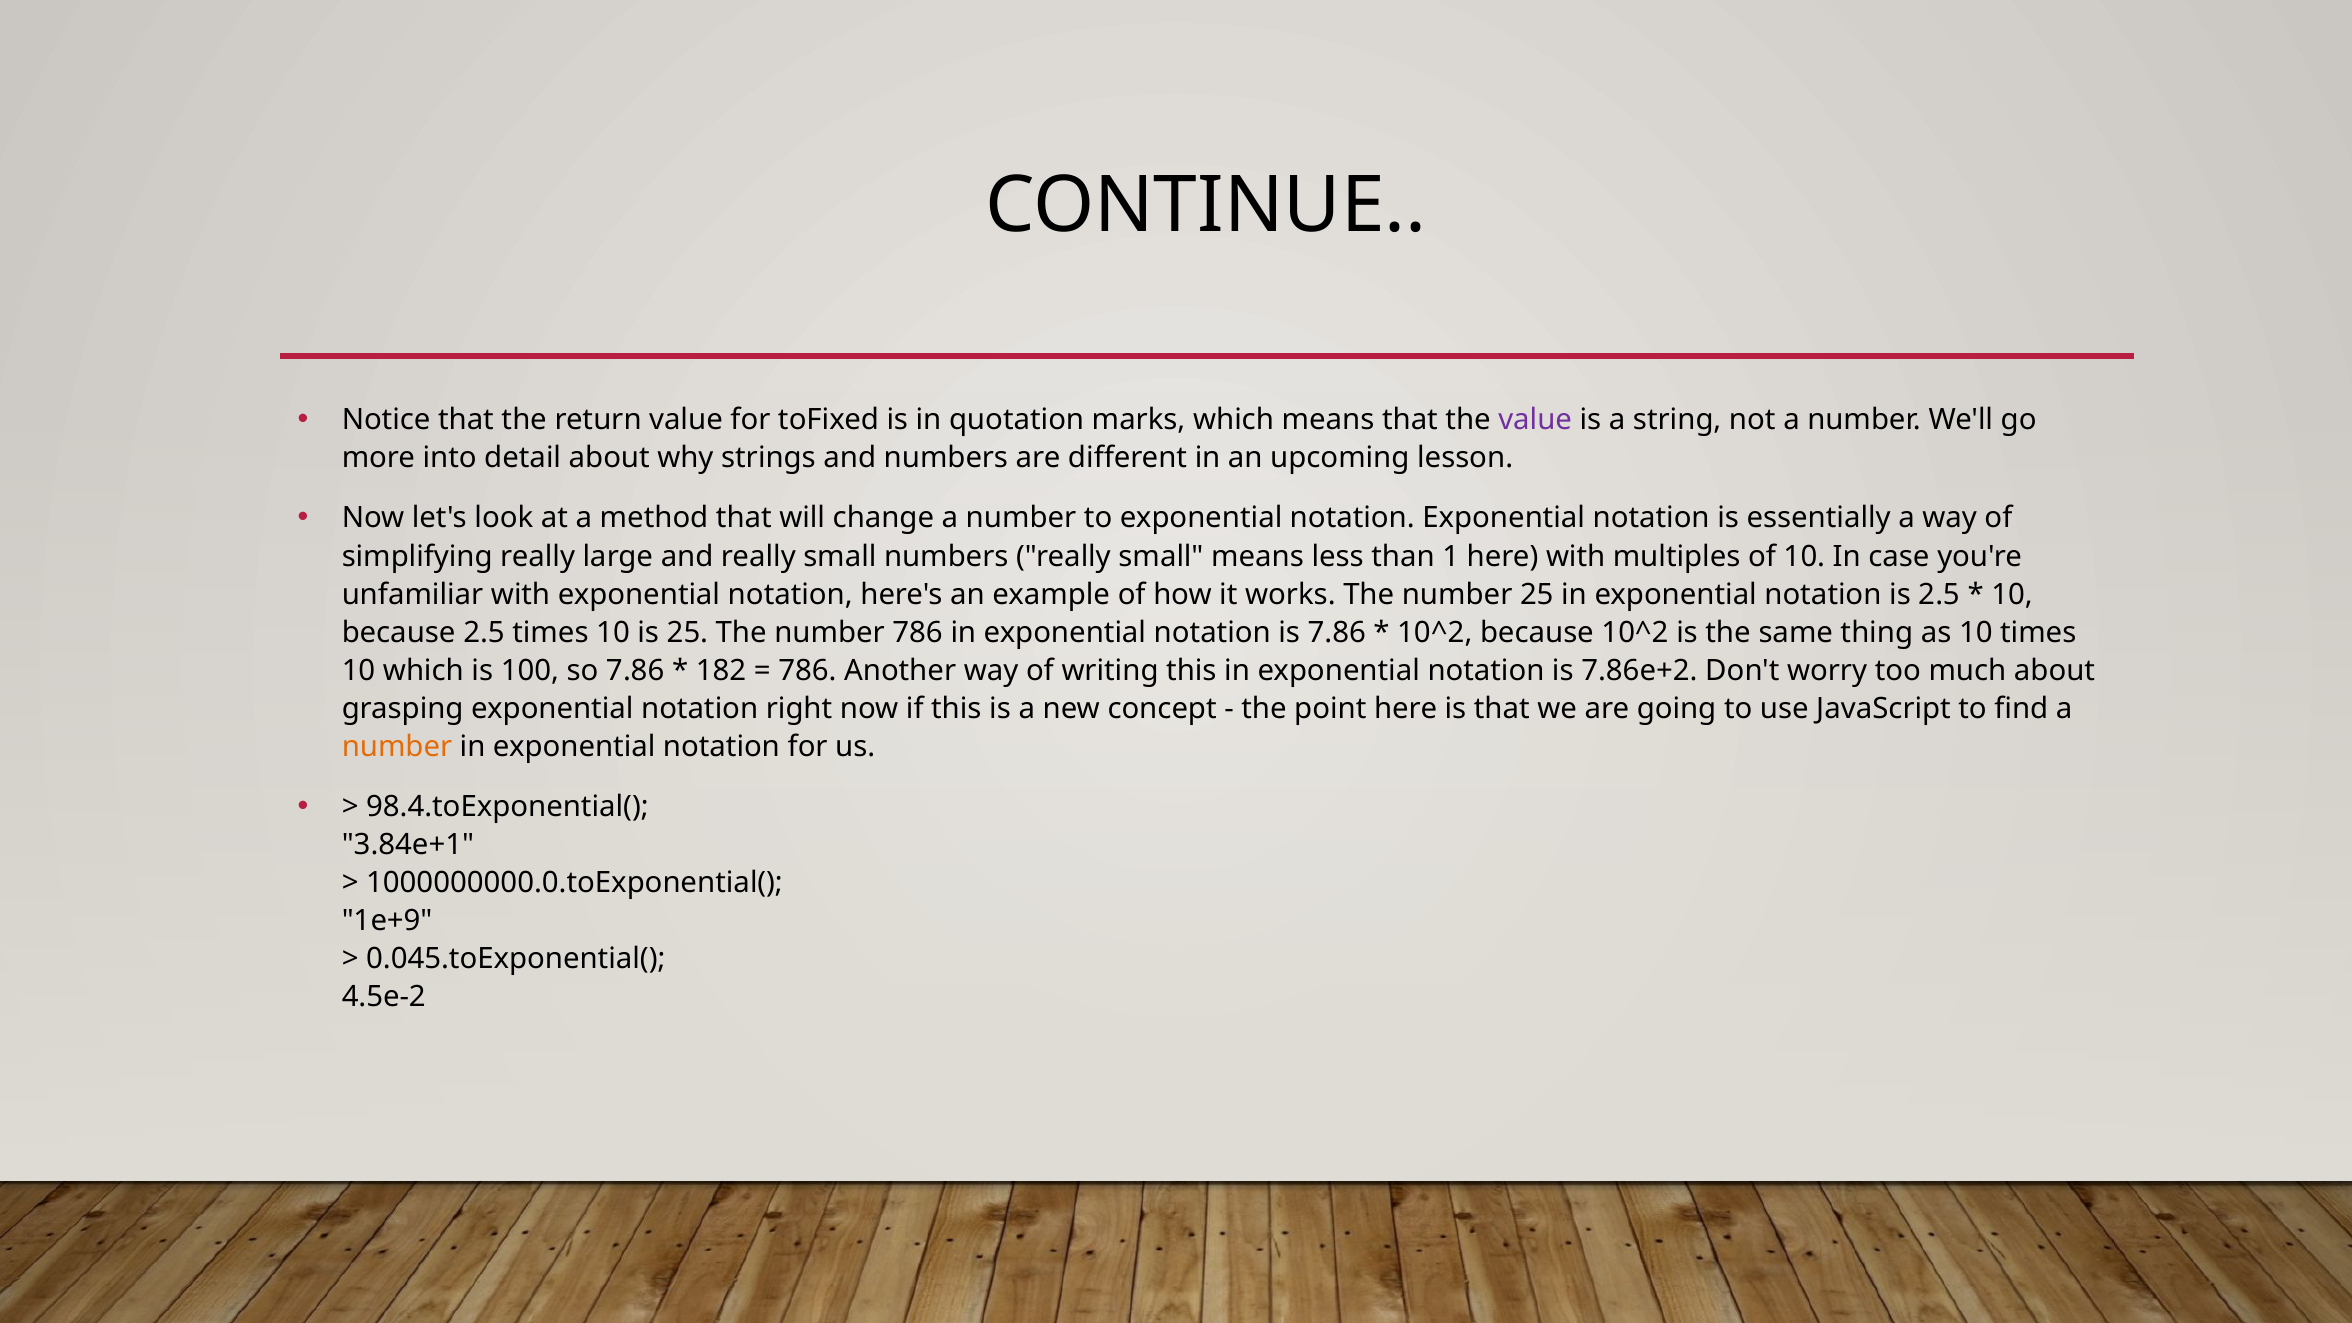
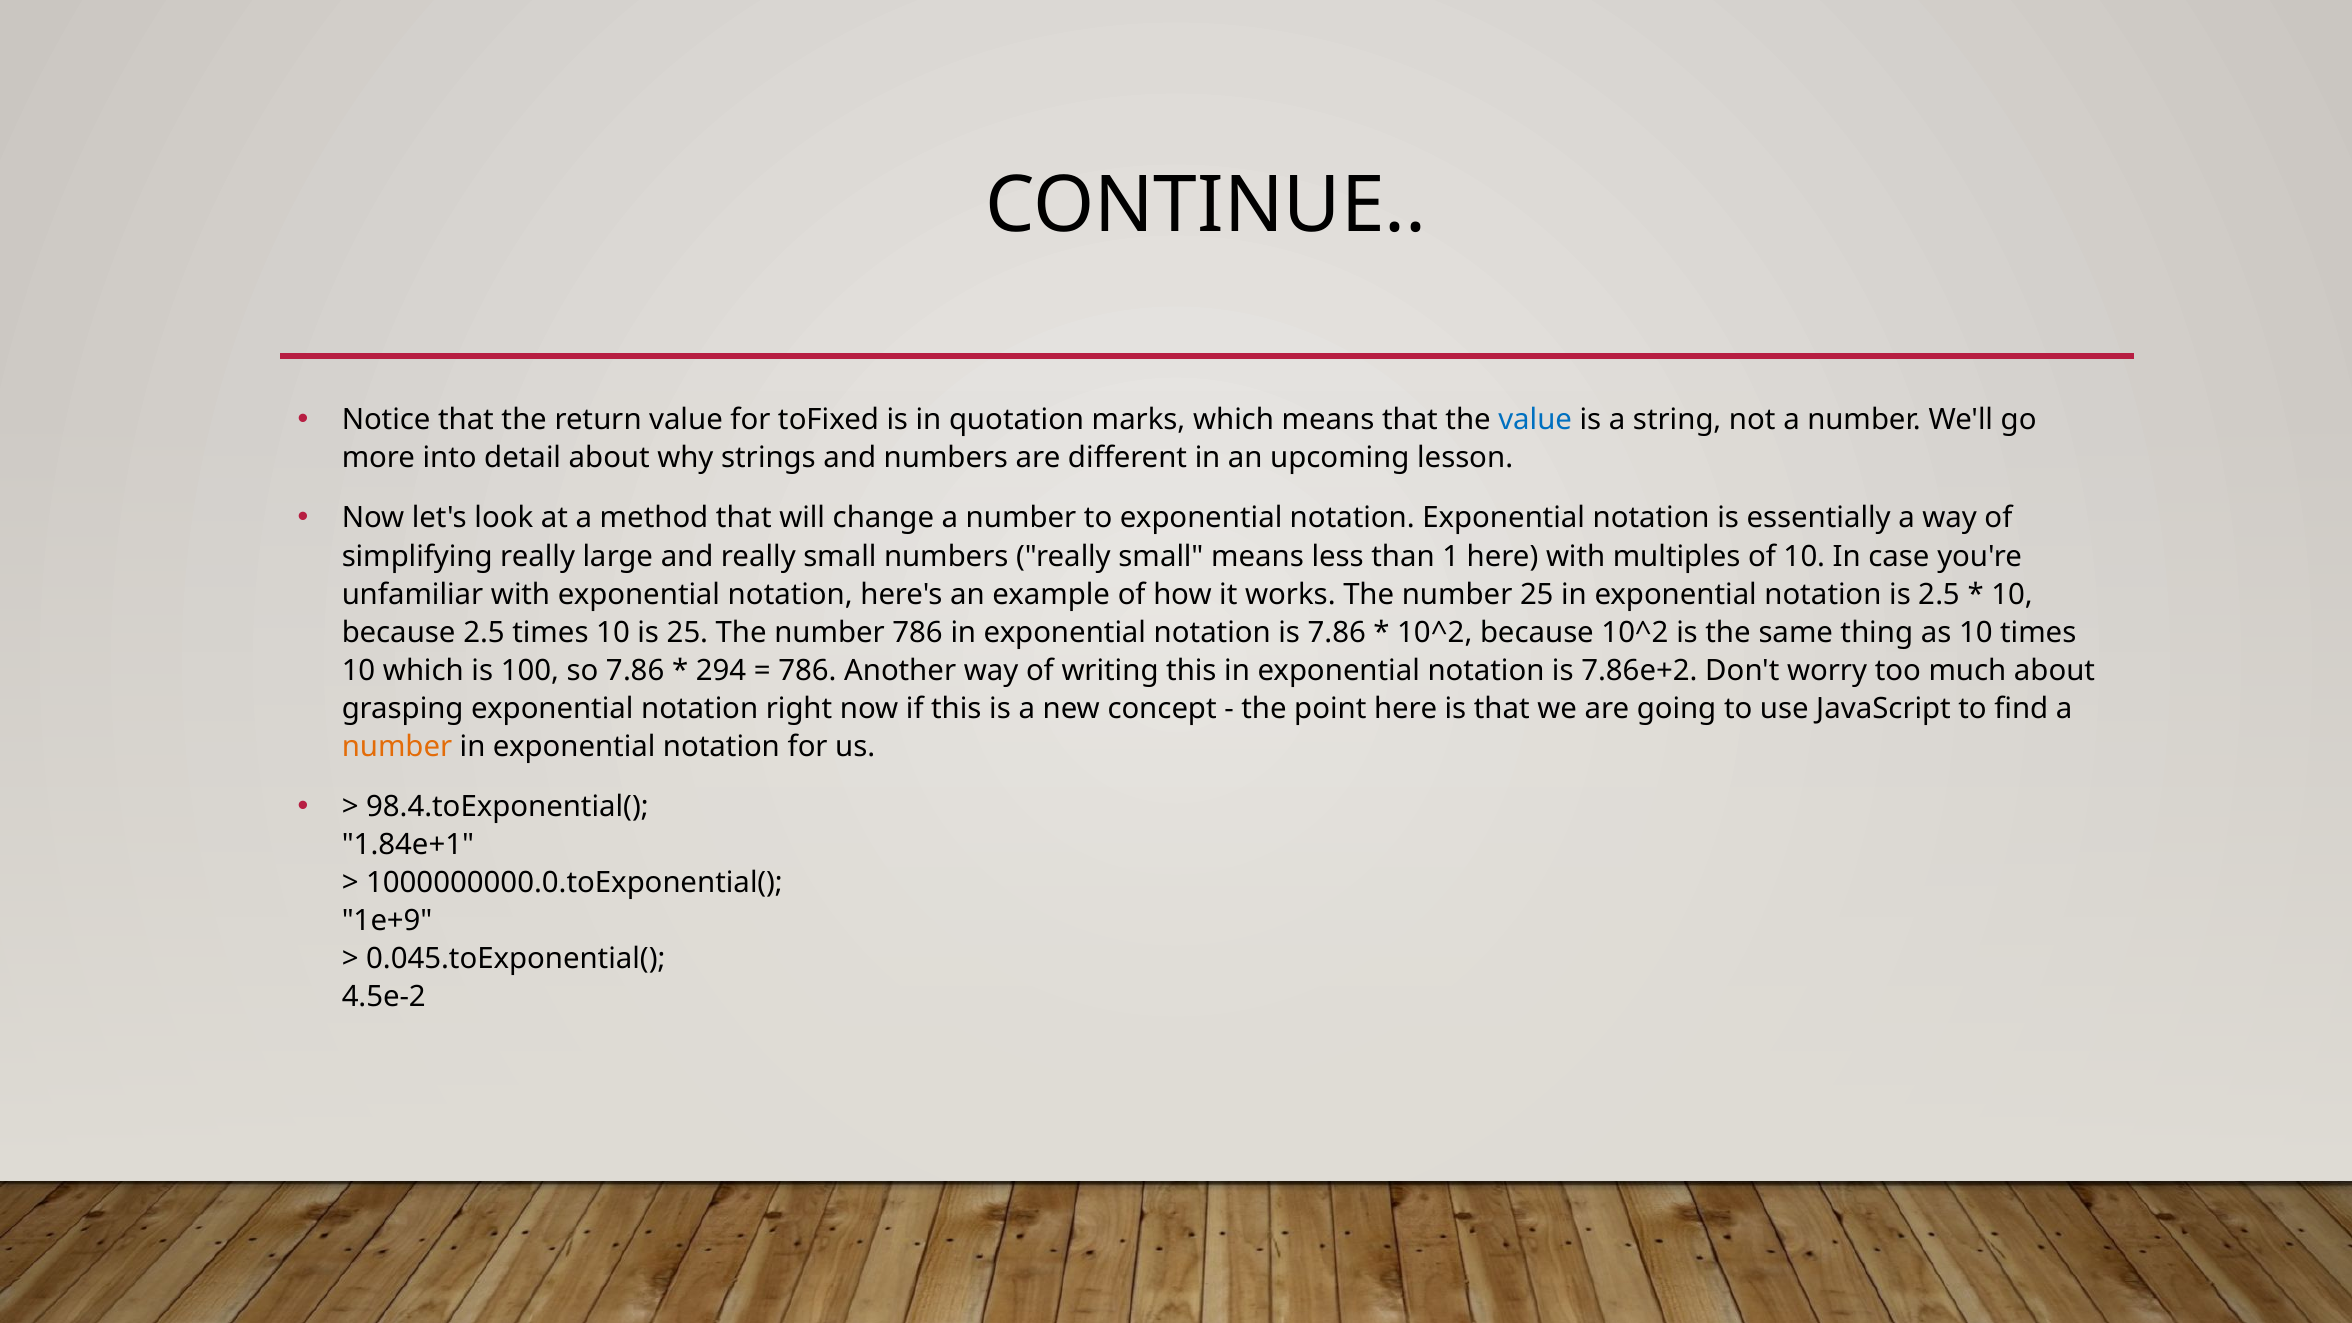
value colour: purple -> blue (1535, 420)
182: 182 -> 294 (721, 670)
3.84e+1: 3.84e+1 -> 1.84e+1 (408, 845)
